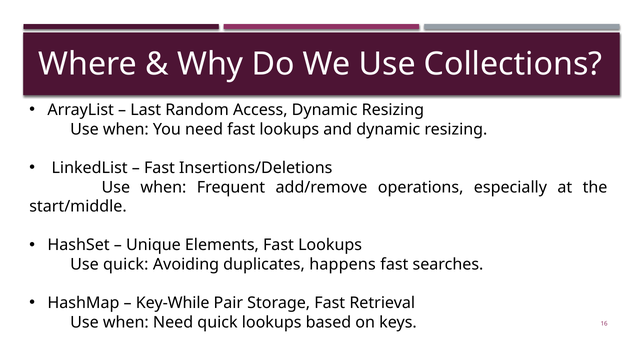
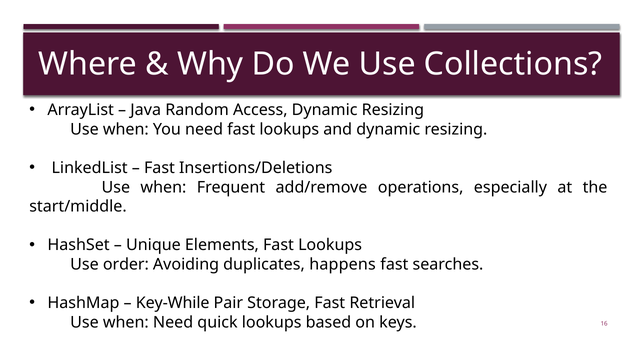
Last: Last -> Java (146, 110)
Use quick: quick -> order (126, 264)
